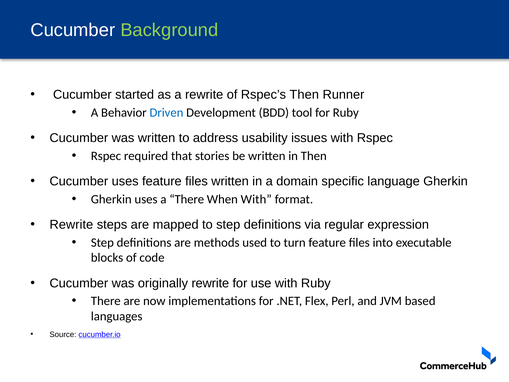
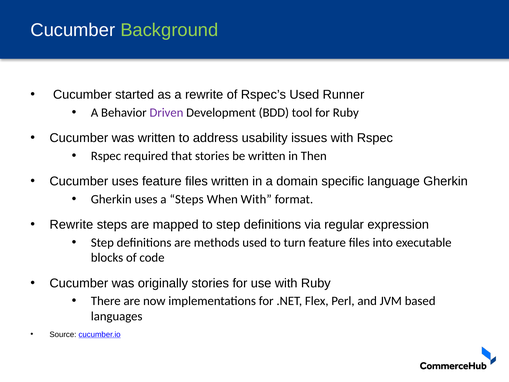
Rspec’s Then: Then -> Used (304, 95)
Driven colour: blue -> purple (166, 113)
a There: There -> Steps (187, 199)
originally rewrite: rewrite -> stories (210, 283)
